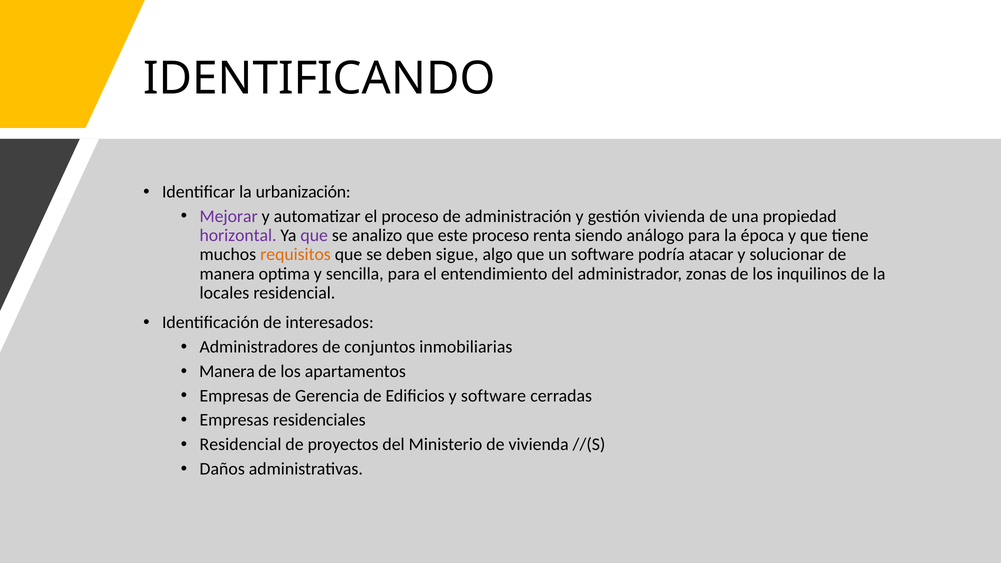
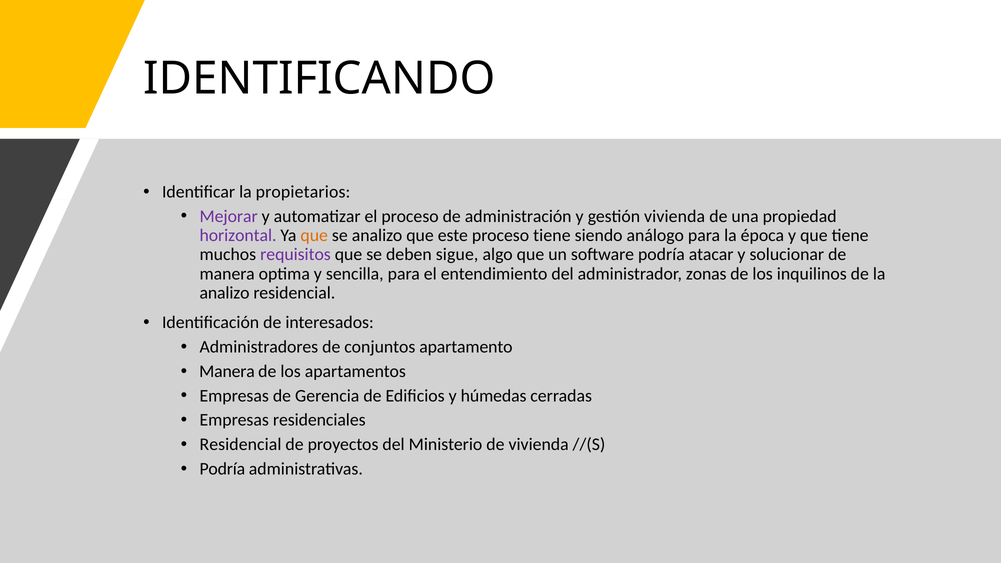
urbanización: urbanización -> propietarios (303, 192)
que colour: purple -> orange (314, 235)
proceso renta: renta -> tiene (552, 235)
requisitos colour: orange -> purple (295, 255)
locales: locales -> analizo (225, 293)
inmobiliarias: inmobiliarias -> apartamento (466, 347)
y software: software -> húmedas (494, 396)
Daños: Daños -> Podría (222, 469)
